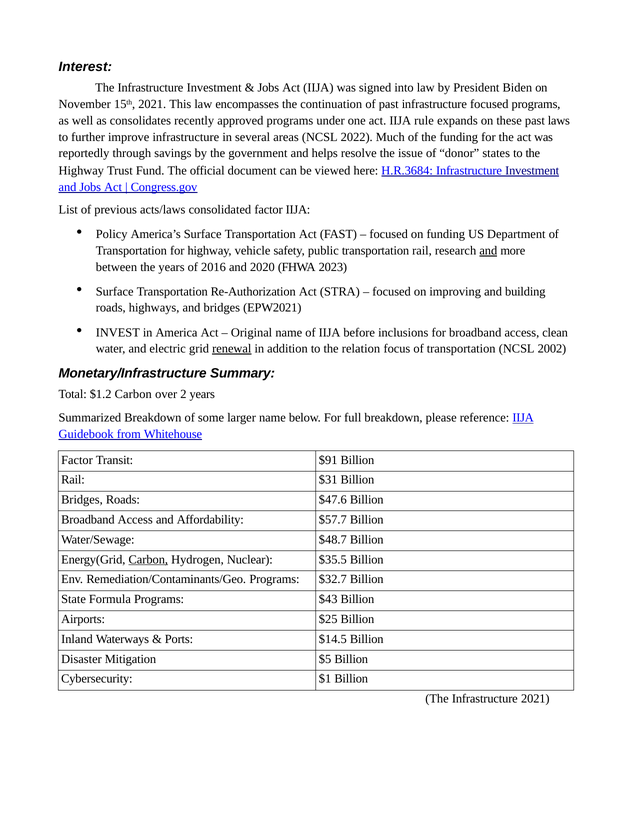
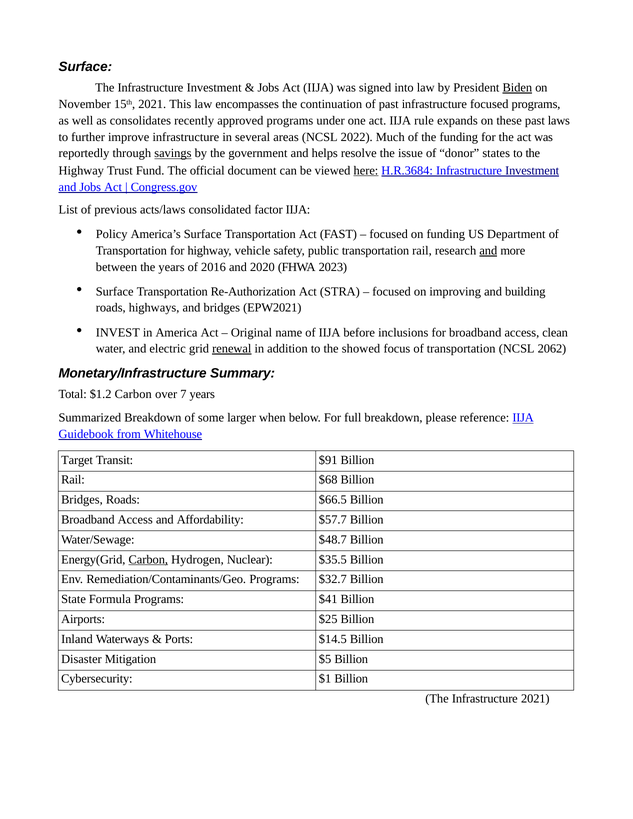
Interest: Interest -> Surface (85, 67)
Biden underline: none -> present (517, 88)
savings underline: none -> present (173, 153)
here underline: none -> present (366, 171)
relation: relation -> showed (361, 349)
2002: 2002 -> 2062 (552, 349)
2: 2 -> 7 (183, 394)
larger name: name -> when (272, 418)
Factor: Factor -> Target (77, 460)
$31: $31 -> $68 (328, 480)
$47.6: $47.6 -> $66.5 (333, 500)
$43: $43 -> $41 (328, 599)
